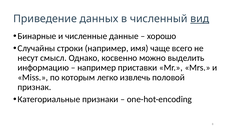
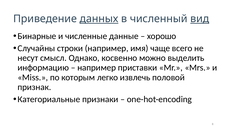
данных underline: none -> present (99, 19)
